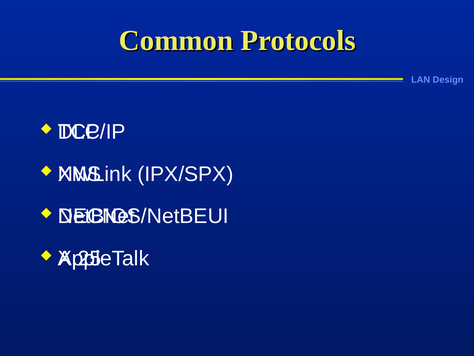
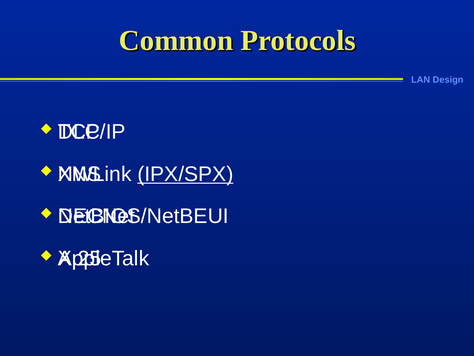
IPX/SPX underline: none -> present (185, 174)
